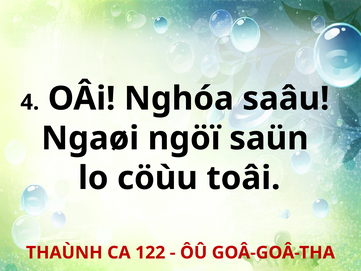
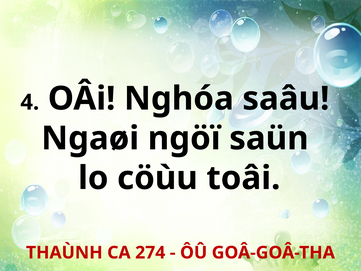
122: 122 -> 274 (150, 252)
